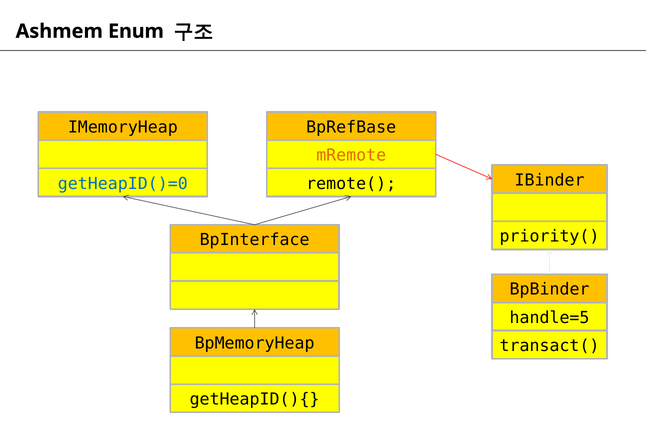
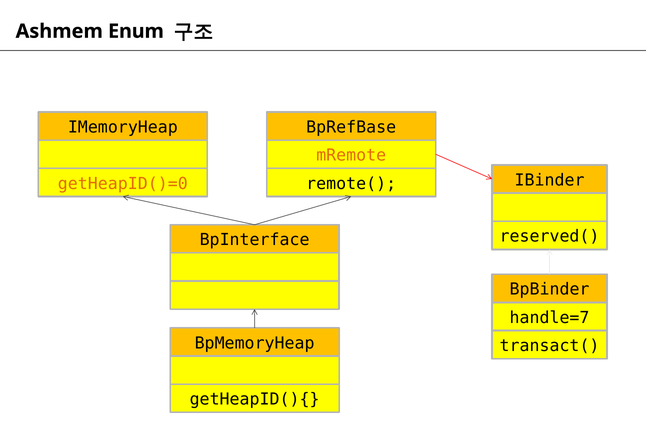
getHeapID()=0 colour: blue -> orange (123, 184)
priority(: priority( -> reserved( (550, 237)
handle=5: handle=5 -> handle=7 (550, 318)
